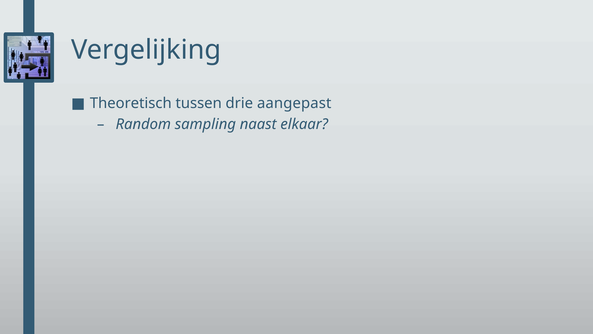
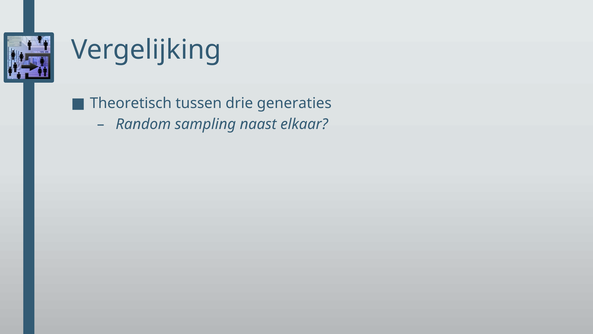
aangepast: aangepast -> generaties (294, 103)
